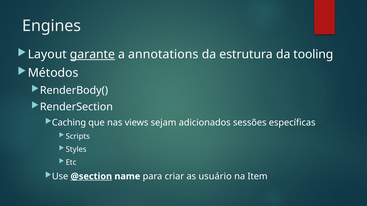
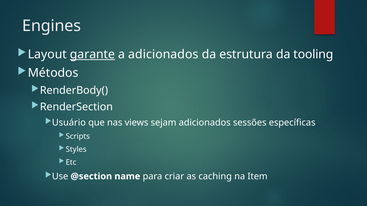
a annotations: annotations -> adicionados (163, 55)
Caching: Caching -> Usuário (69, 123)
@section underline: present -> none (91, 177)
usuário: usuário -> caching (215, 177)
